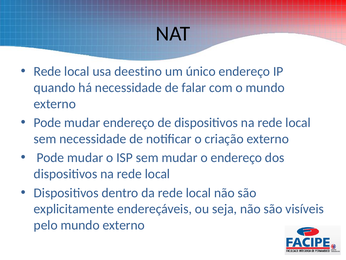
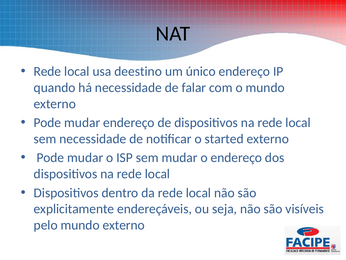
criação: criação -> started (224, 139)
